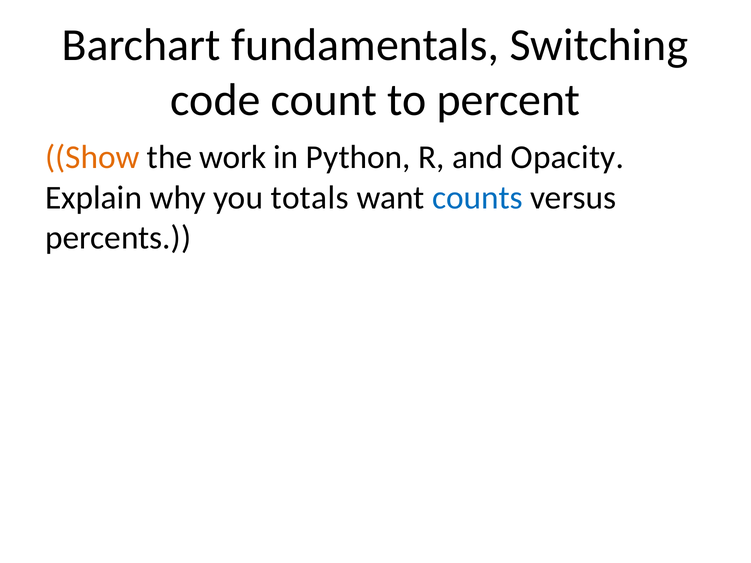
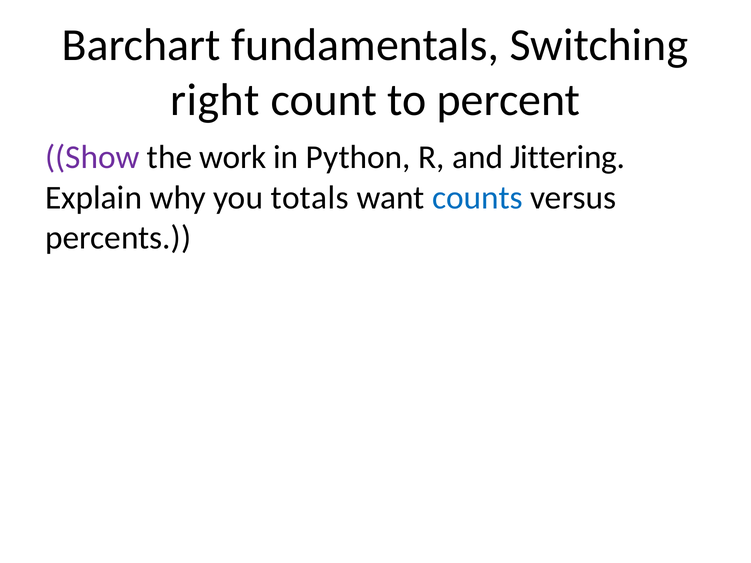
code: code -> right (215, 100)
Show colour: orange -> purple (92, 158)
Opacity: Opacity -> Jittering (568, 158)
